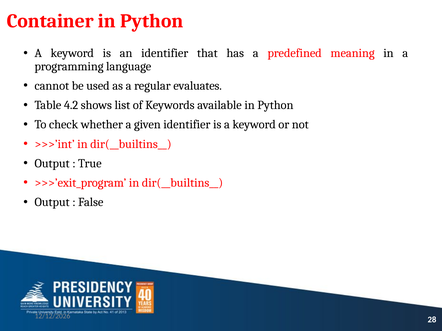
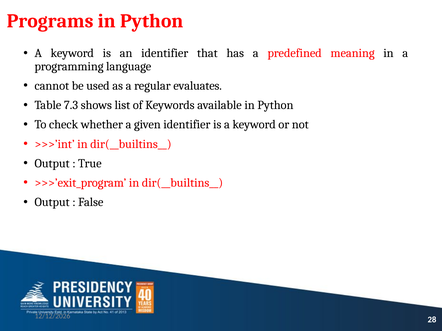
Container: Container -> Programs (50, 21)
4.2: 4.2 -> 7.3 (71, 105)
